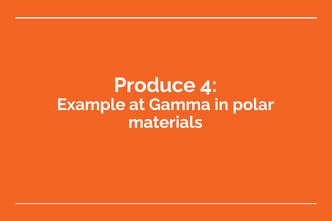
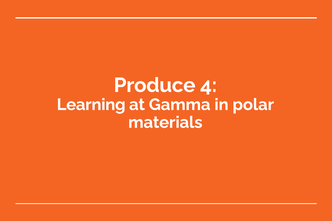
Example: Example -> Learning (91, 105)
